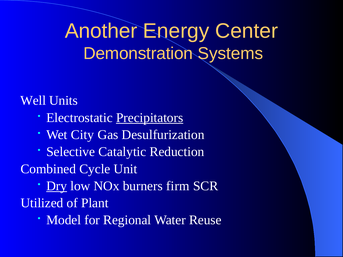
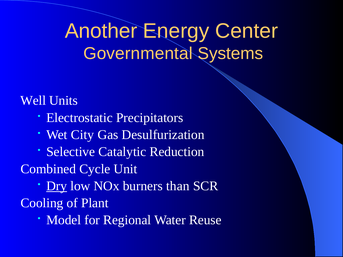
Demonstration: Demonstration -> Governmental (138, 54)
Precipitators underline: present -> none (150, 118)
firm: firm -> than (178, 186)
Utilized: Utilized -> Cooling (42, 203)
